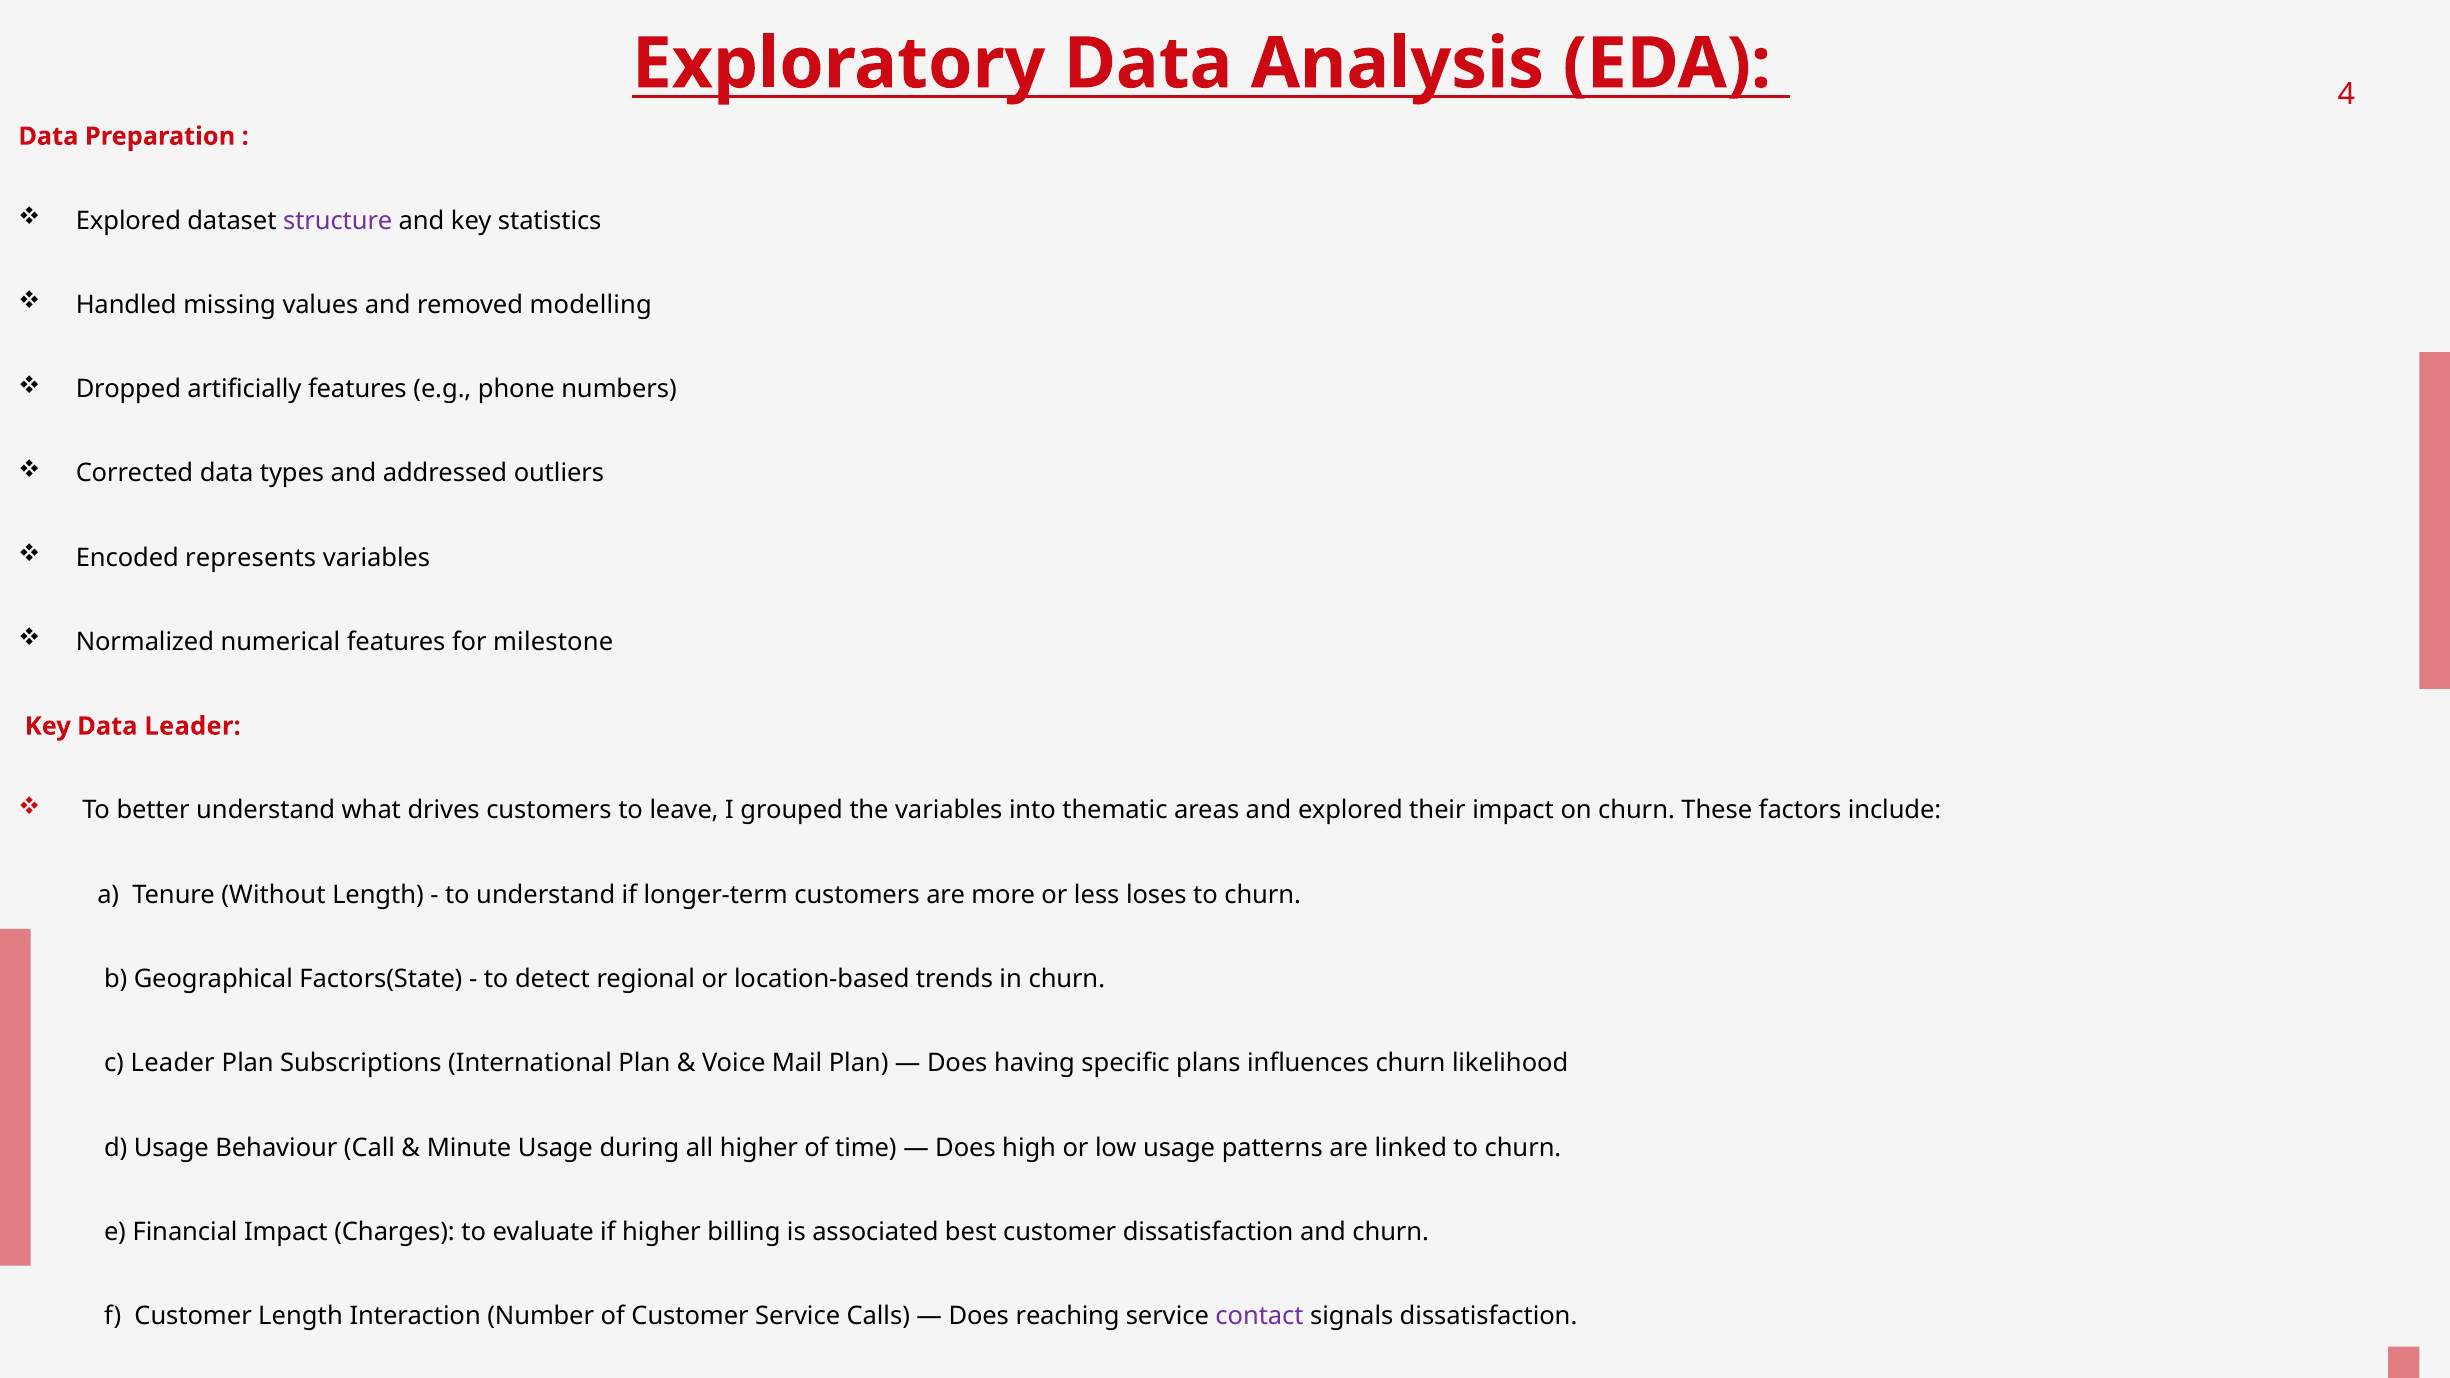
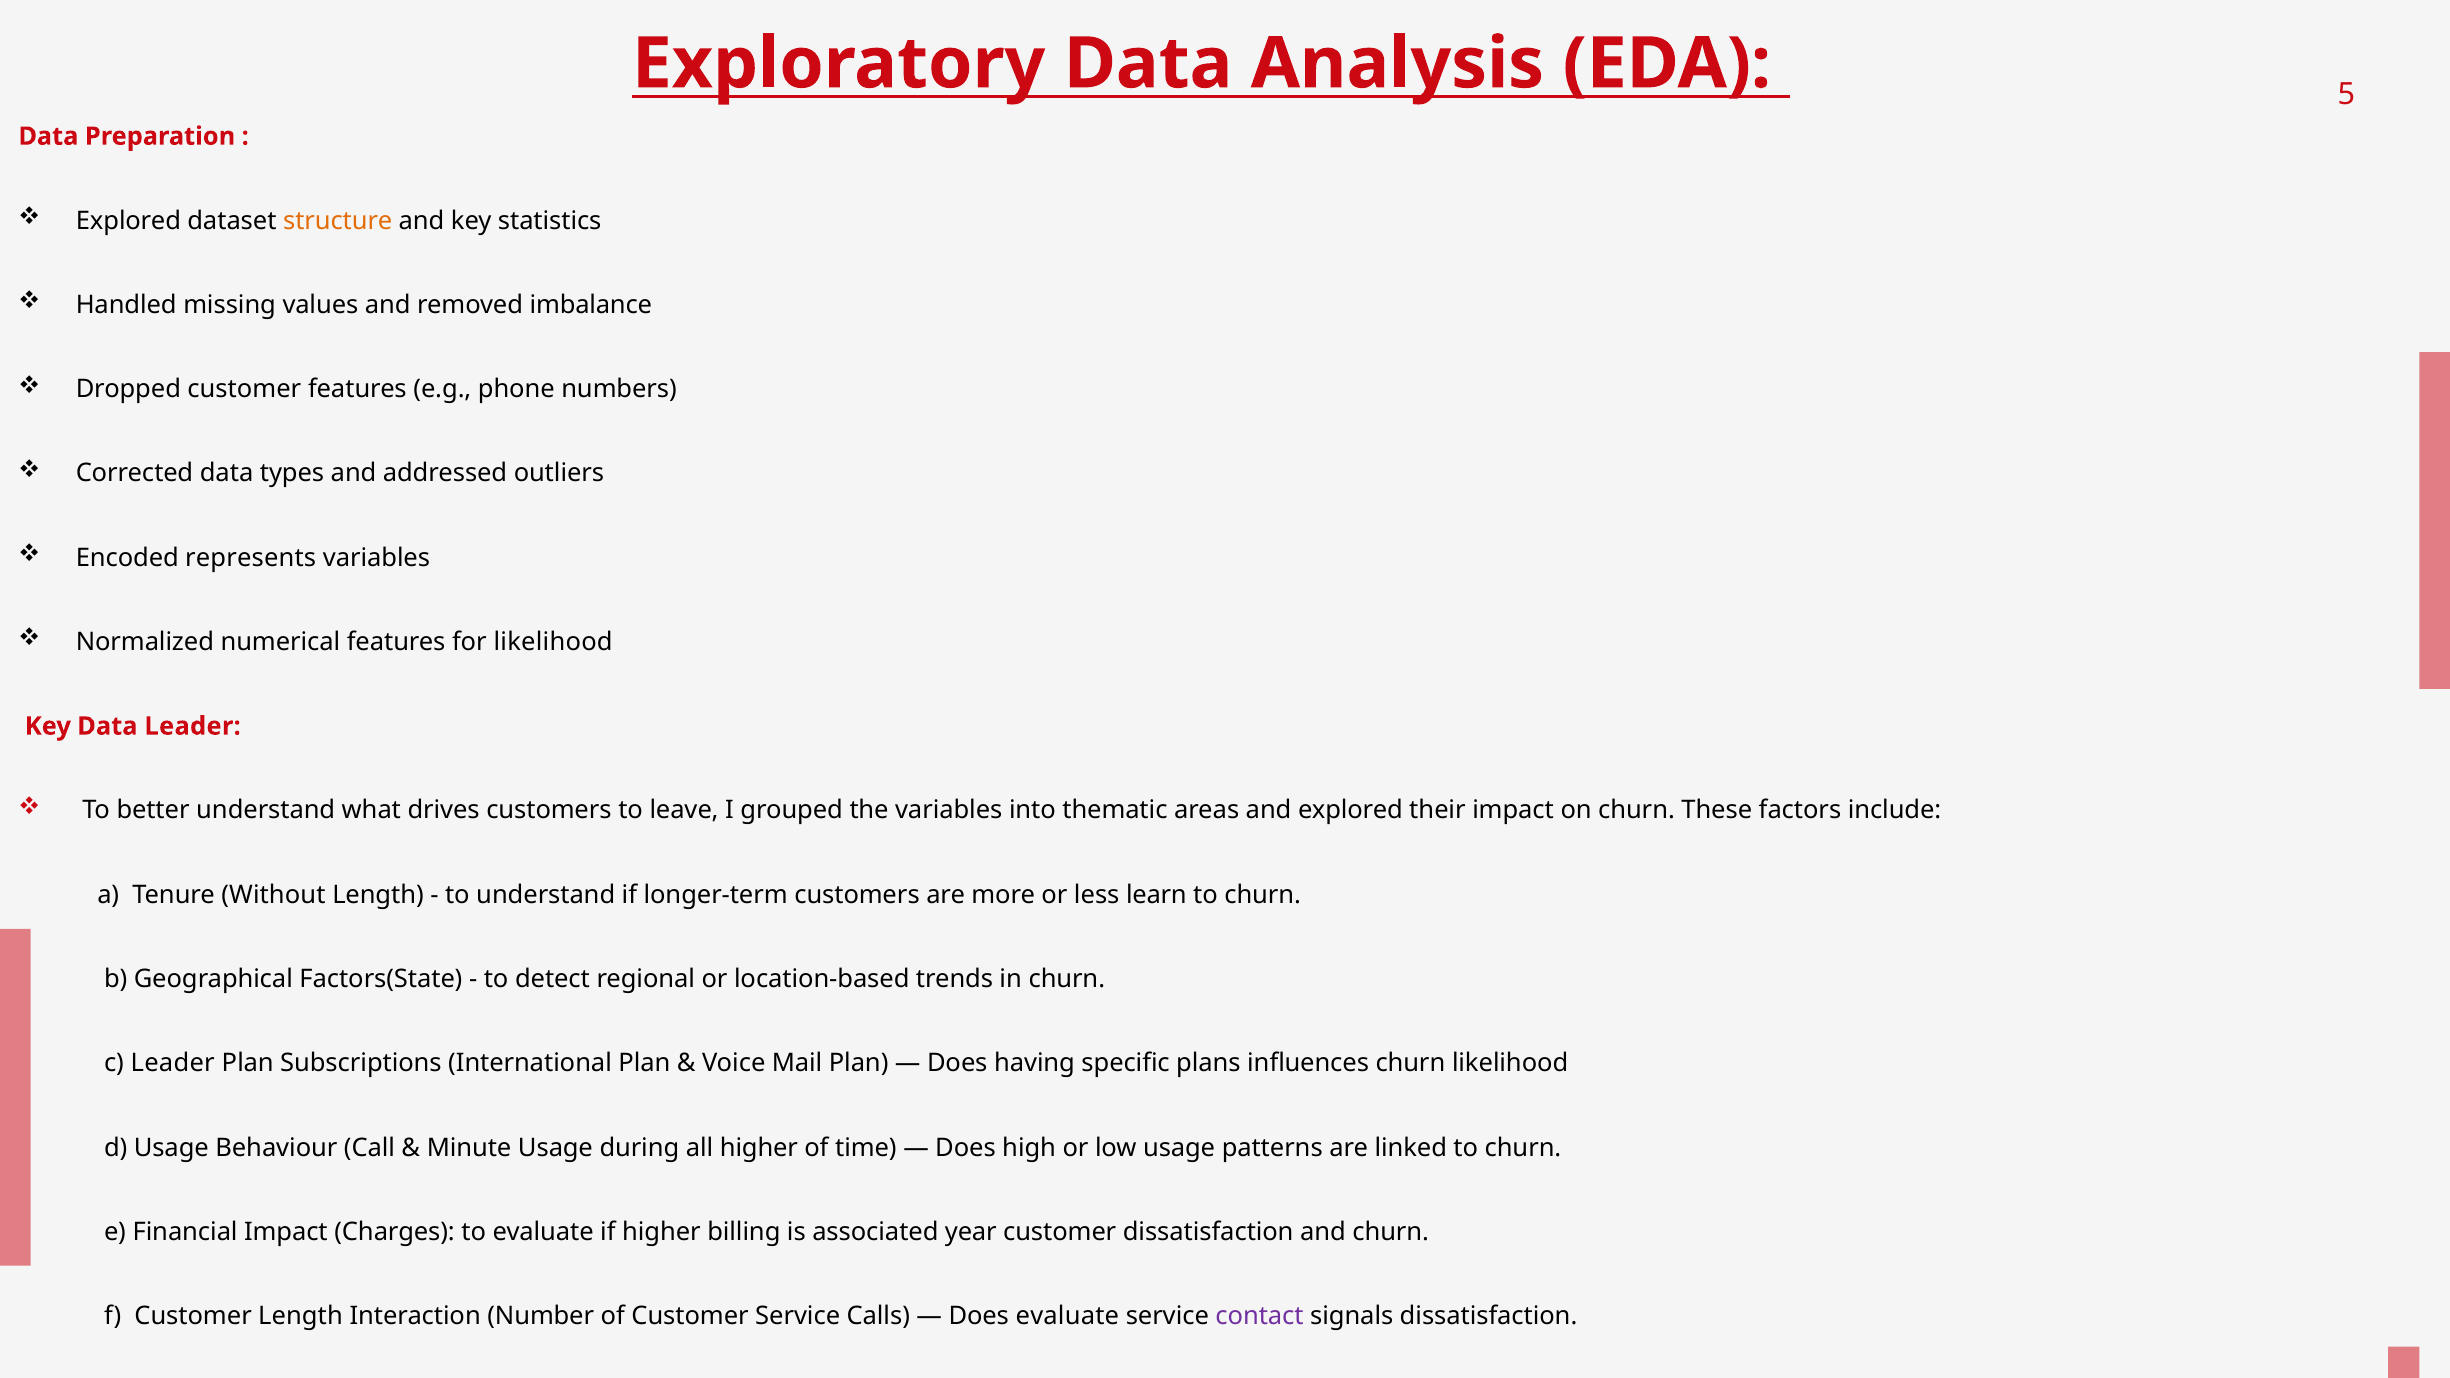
4: 4 -> 5 (2346, 95)
structure colour: purple -> orange (338, 221)
modelling: modelling -> imbalance (591, 305)
Dropped artificially: artificially -> customer (244, 389)
for milestone: milestone -> likelihood (553, 642)
loses: loses -> learn (1156, 895)
best: best -> year (971, 1232)
Does reaching: reaching -> evaluate (1067, 1316)
